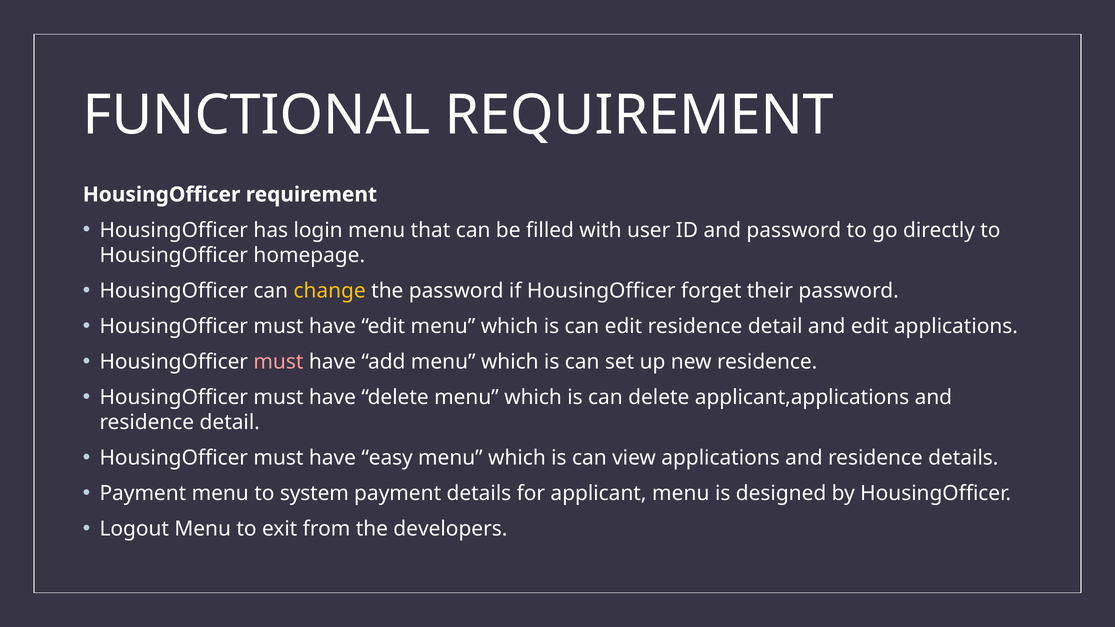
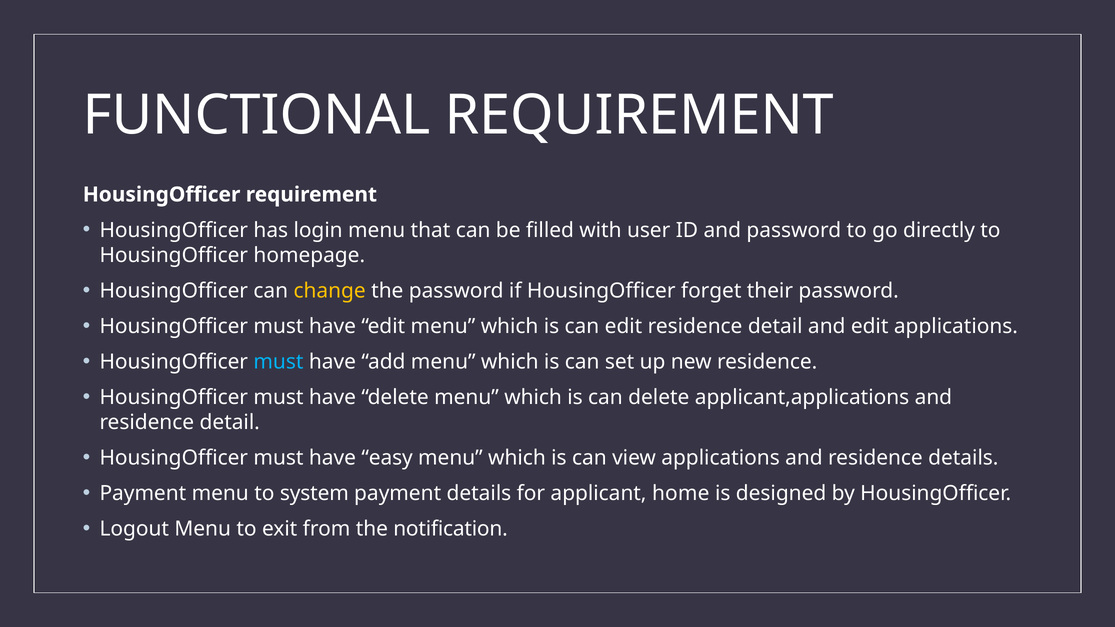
must colour: pink -> light blue (278, 362)
applicant menu: menu -> home (681, 494)
developers: developers -> notification (451, 529)
